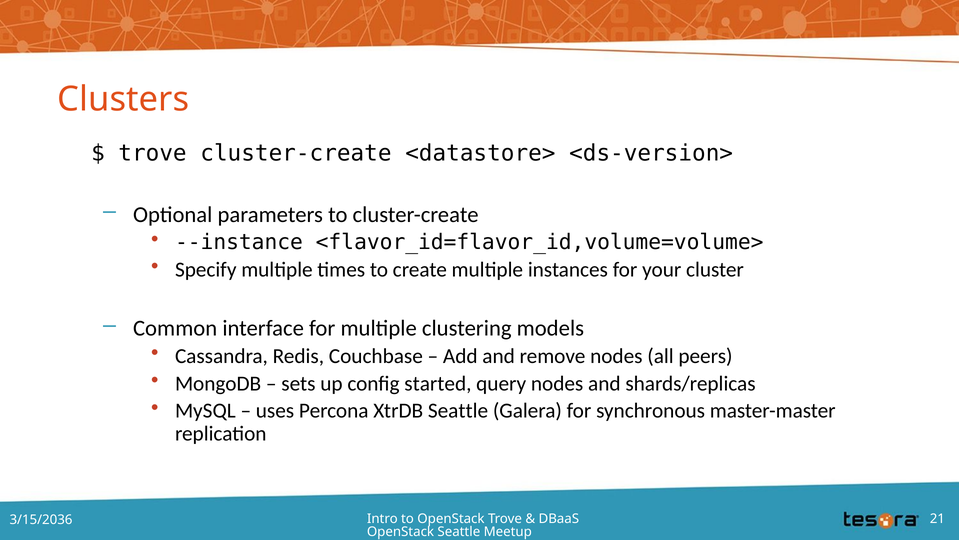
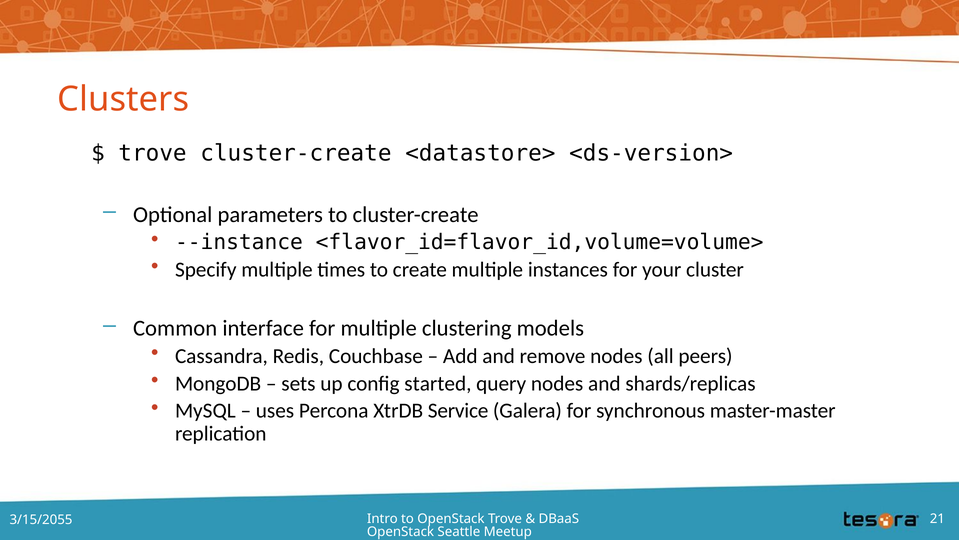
XtrDB Seattle: Seattle -> Service (458, 410)
3/15/2036: 3/15/2036 -> 3/15/2055 (41, 519)
